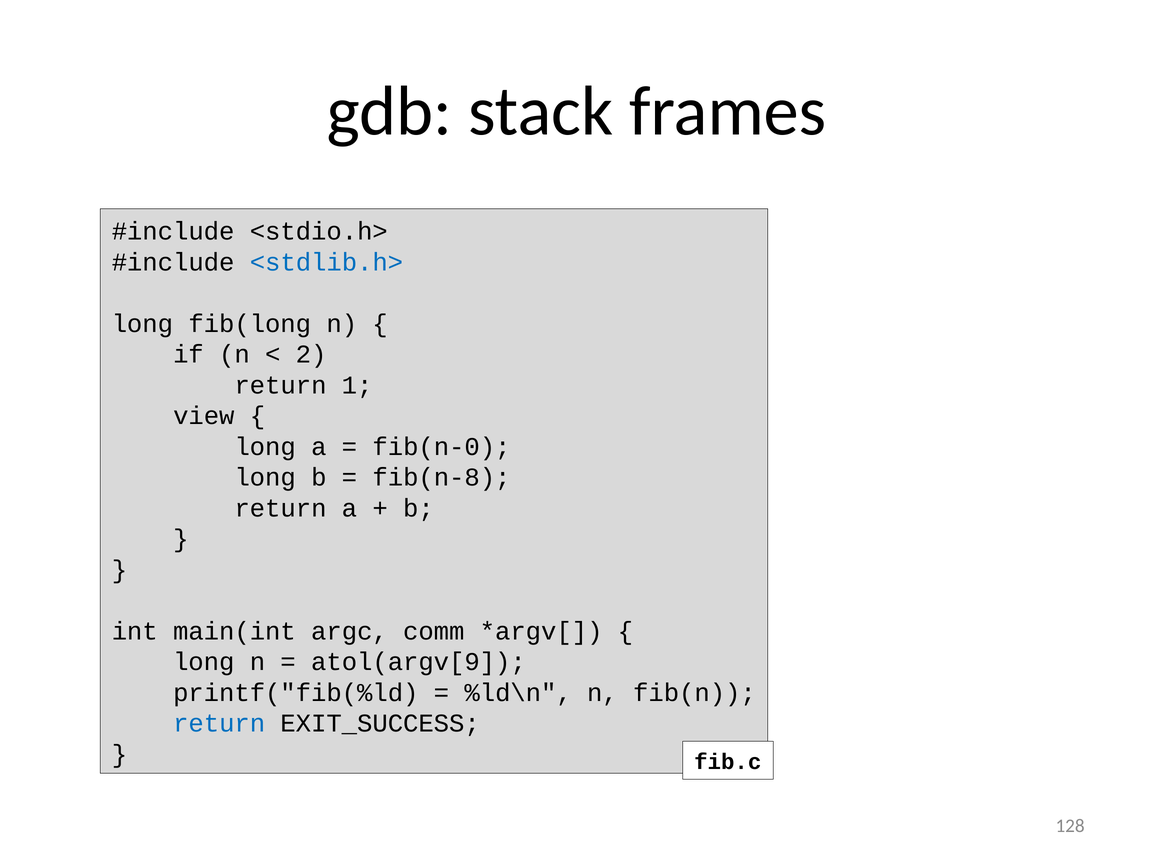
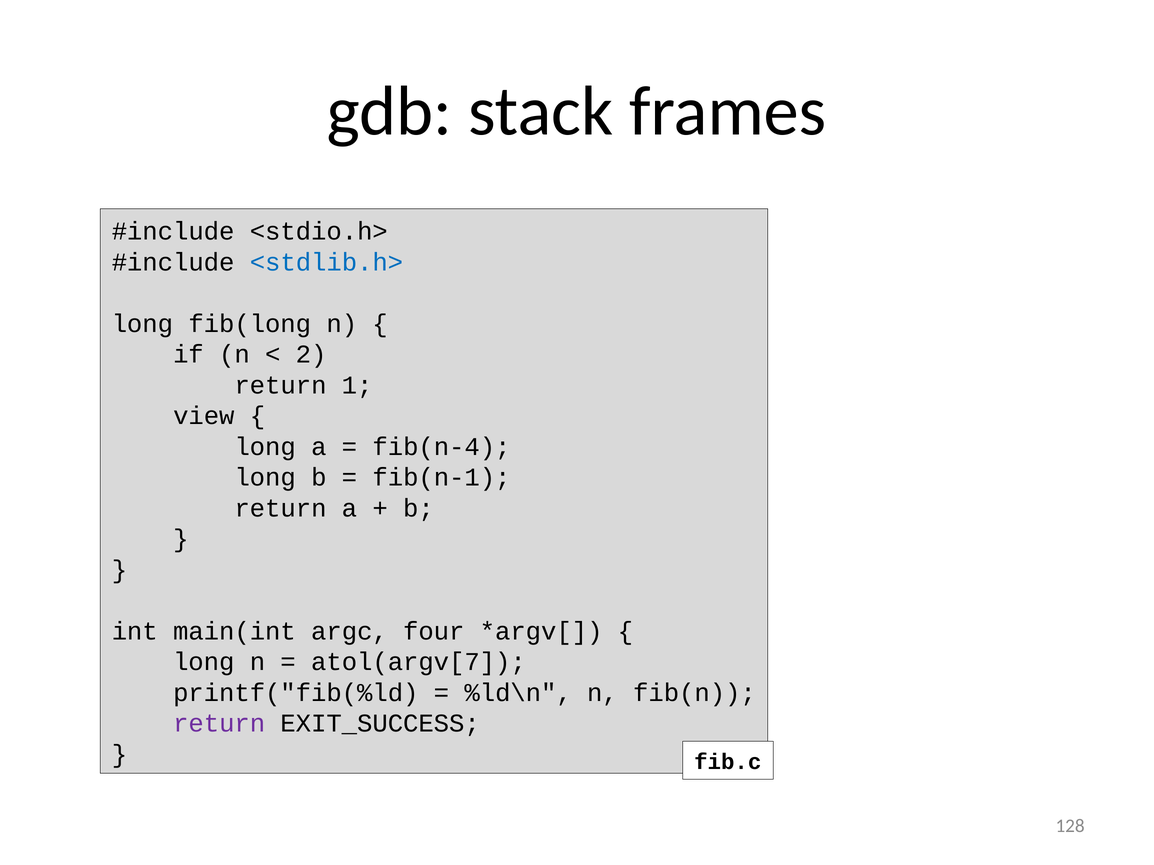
fib(n-0: fib(n-0 -> fib(n-4 (441, 447)
fib(n-8: fib(n-8 -> fib(n-1 (441, 478)
comm: comm -> four (434, 632)
atol(argv[9: atol(argv[9 -> atol(argv[7 (418, 662)
return colour: blue -> purple (219, 724)
